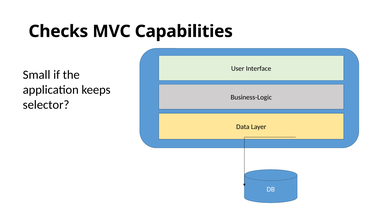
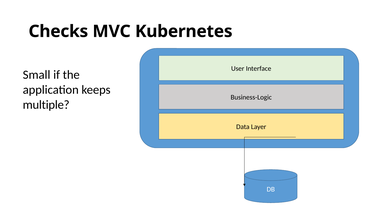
Capabilities: Capabilities -> Kubernetes (184, 31)
selector: selector -> multiple (46, 105)
